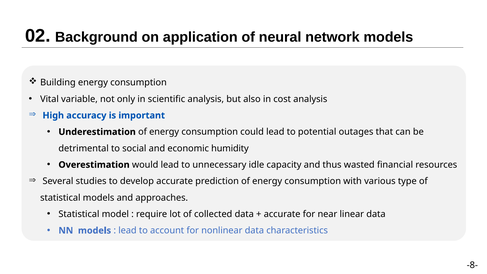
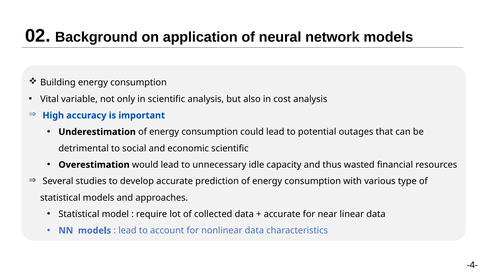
economic humidity: humidity -> scientific (230, 148)
-8-: -8- -> -4- (472, 265)
